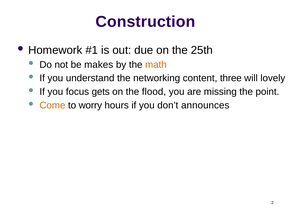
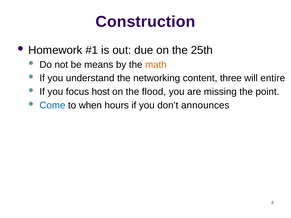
makes: makes -> means (99, 65)
lovely: lovely -> entire (273, 78)
gets: gets -> host (101, 92)
Come colour: orange -> blue (52, 105)
worry: worry -> when (90, 105)
